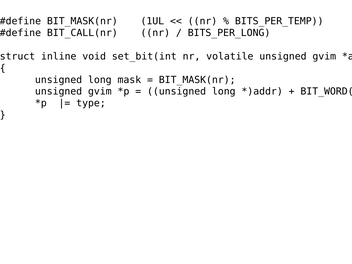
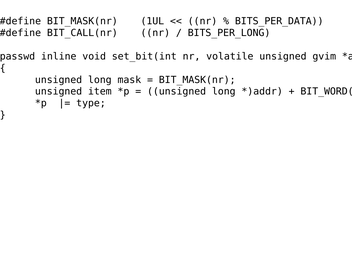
BITS_PER_TEMP: BITS_PER_TEMP -> BITS_PER_DATA (279, 21)
struct: struct -> passwd (17, 56)
gvim: gvim -> item (100, 92)
